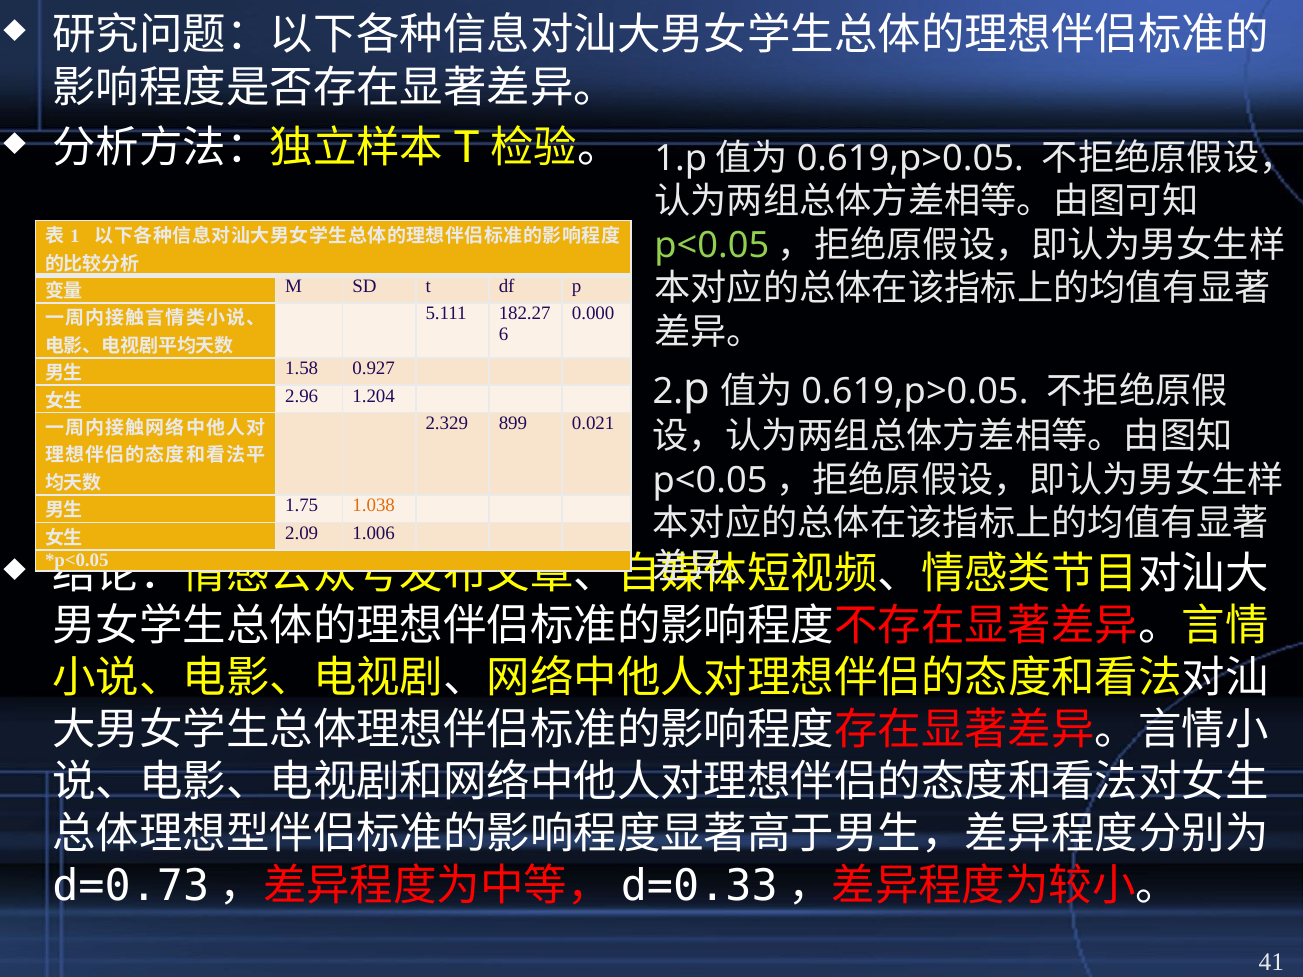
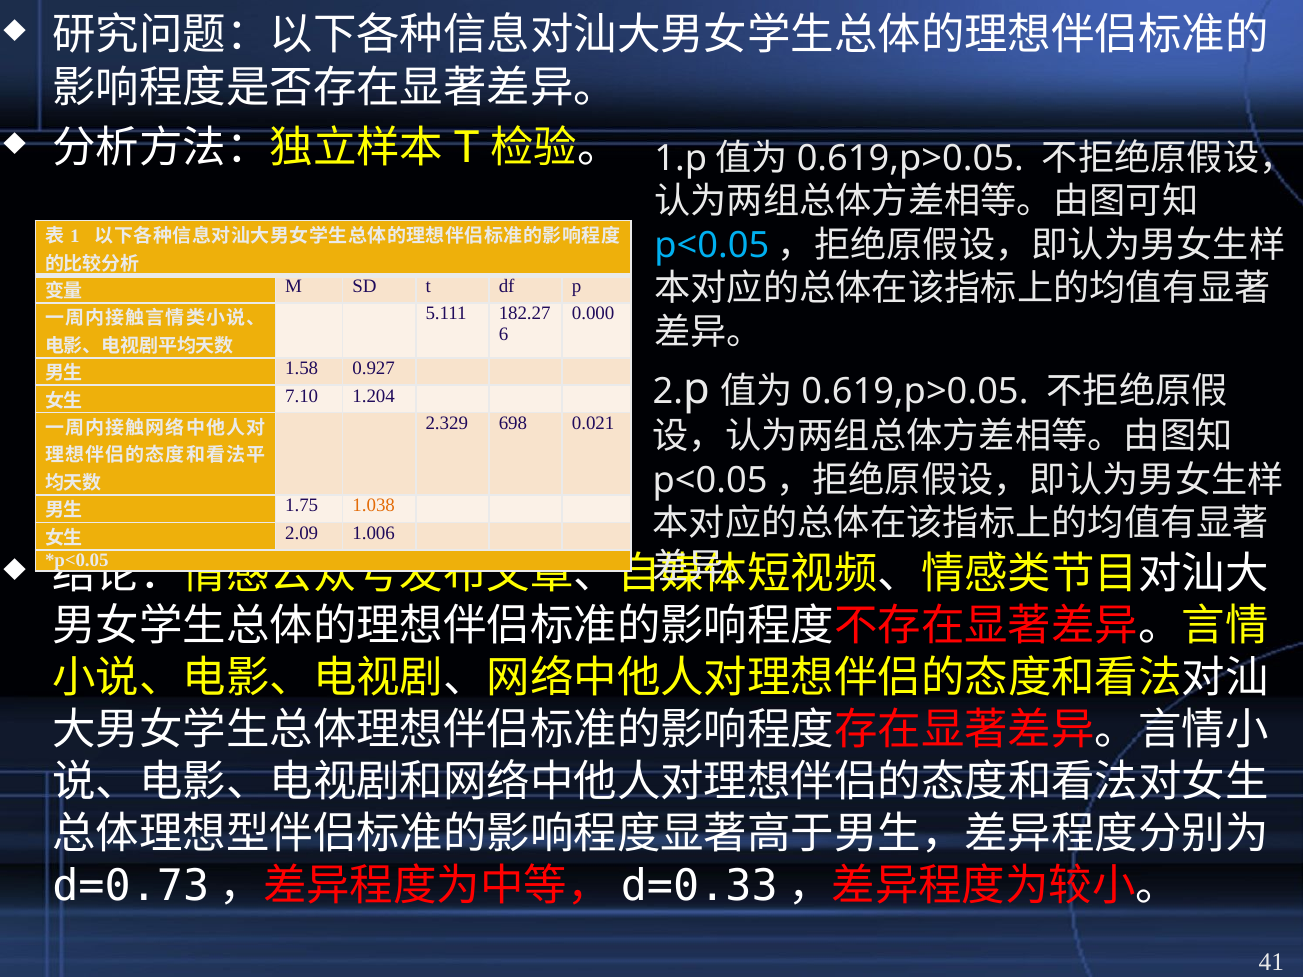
p<0.05 colour: light green -> light blue (712, 245)
2.96: 2.96 -> 7.10 (302, 396)
899: 899 -> 698 (513, 423)
